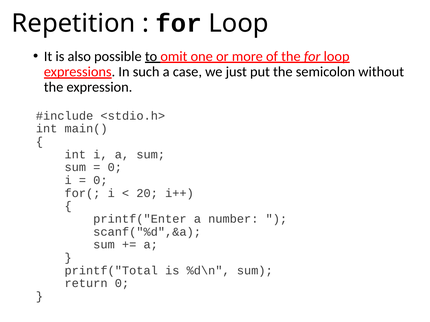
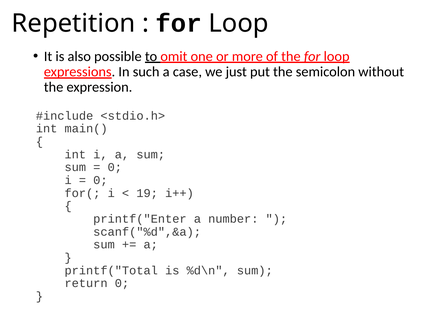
20: 20 -> 19 (147, 193)
